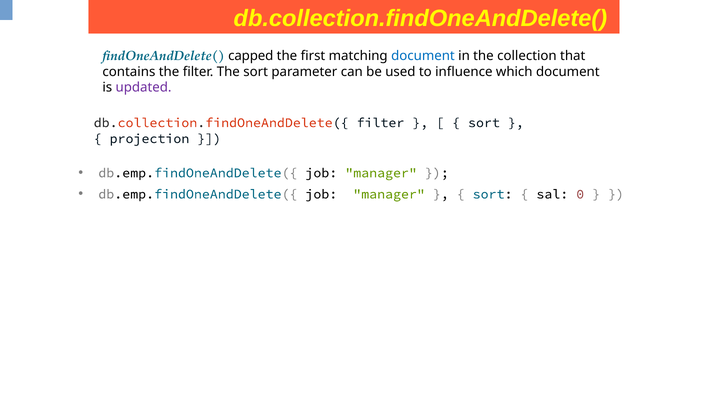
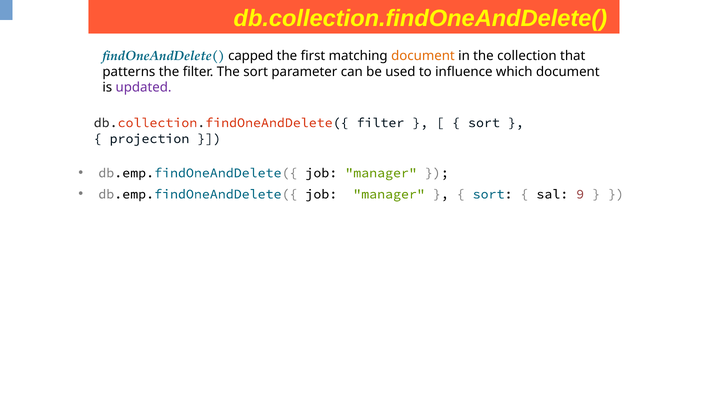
document colour: blue -> orange (423, 56)
contains: contains -> patterns (129, 72)
0: 0 -> 9 (580, 194)
